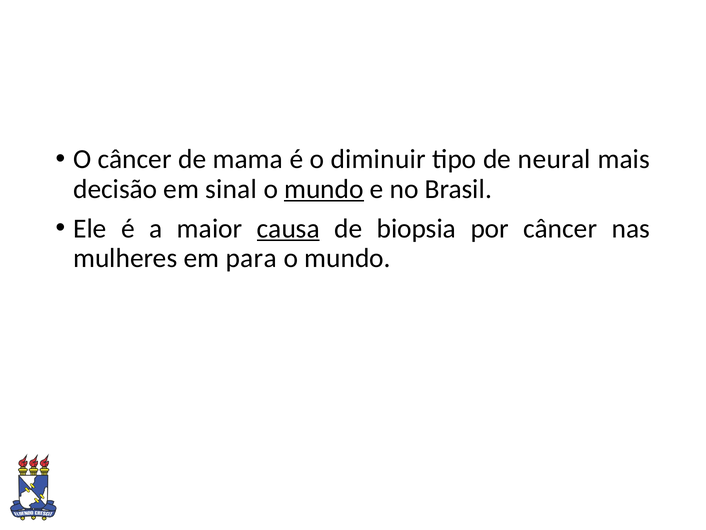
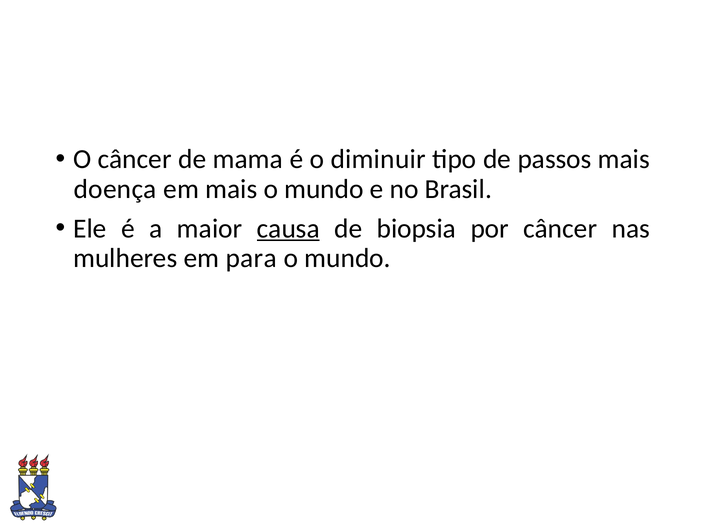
neural: neural -> passos (555, 159)
decisão: decisão -> doença (115, 189)
em sinal: sinal -> mais (231, 189)
mundo underline: present -> none (324, 189)
